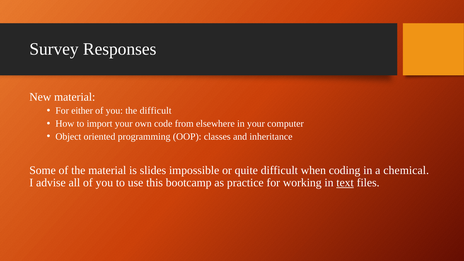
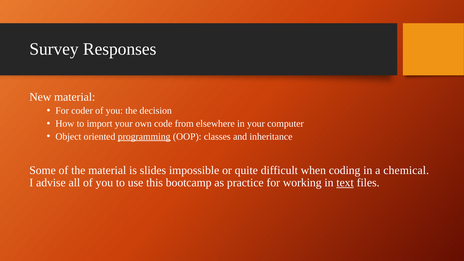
either: either -> coder (82, 111)
the difficult: difficult -> decision (156, 111)
programming underline: none -> present (144, 137)
